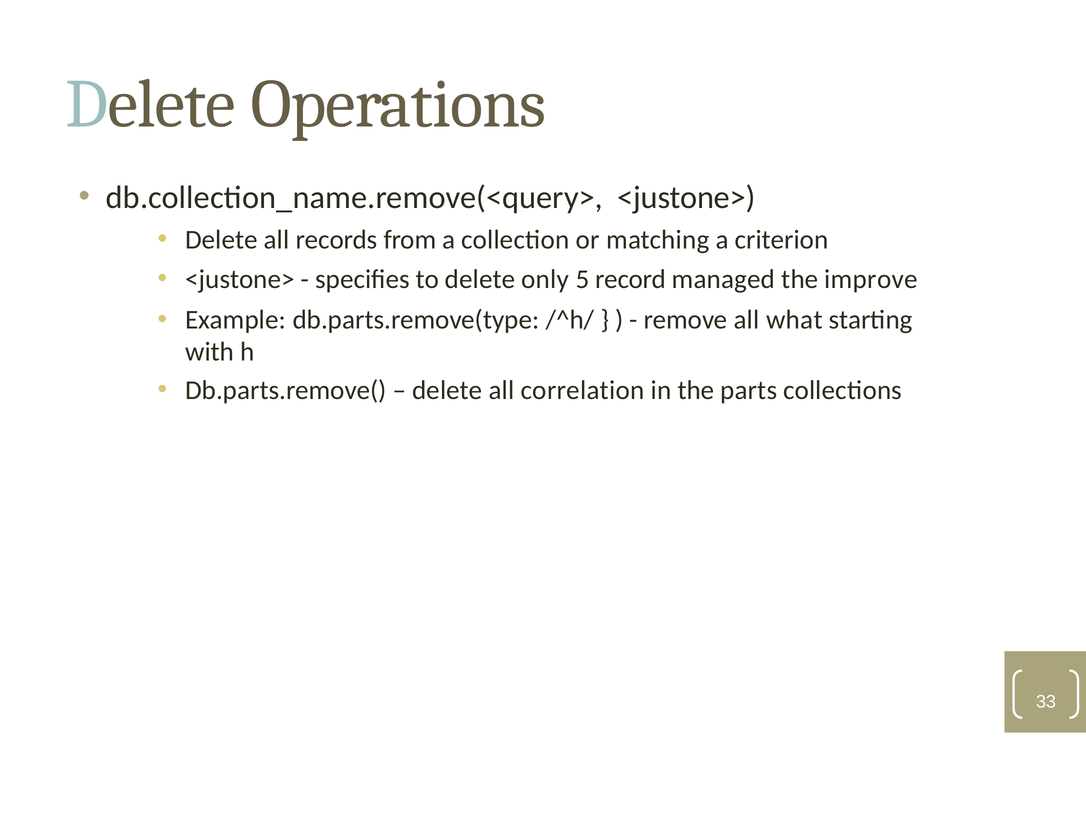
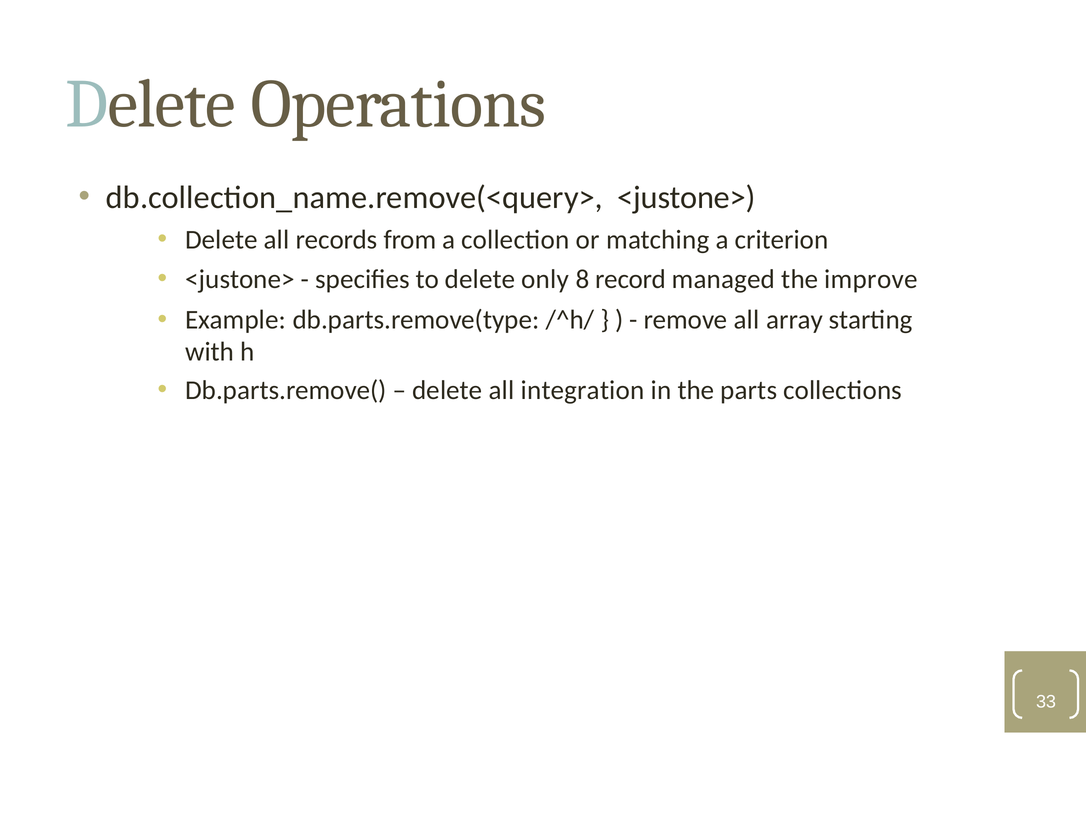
5: 5 -> 8 (582, 280)
what: what -> array (795, 320)
correlation: correlation -> integration (583, 391)
